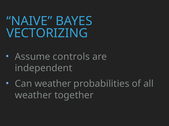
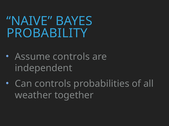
VECTORIZING: VECTORIZING -> PROBABILITY (47, 33)
Can weather: weather -> controls (53, 84)
